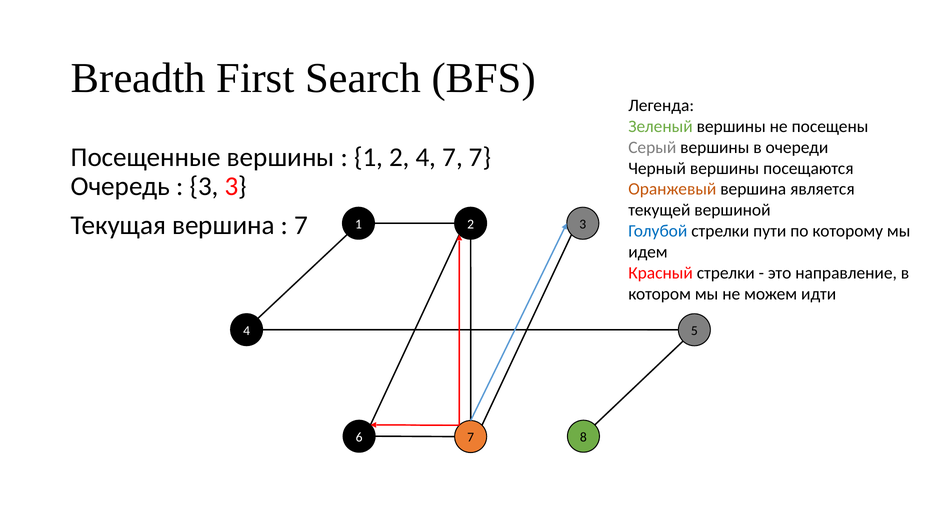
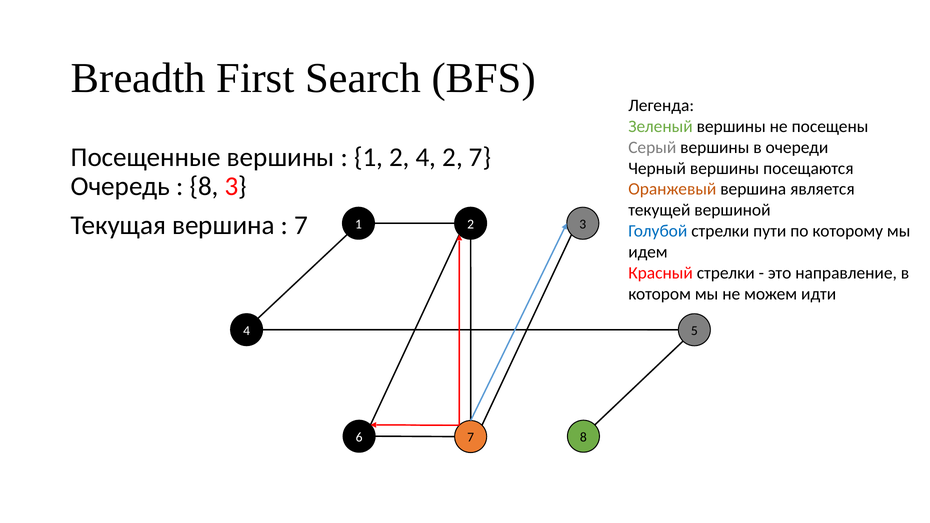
4 7: 7 -> 2 (453, 157)
3: 3 -> 8 (204, 187)
